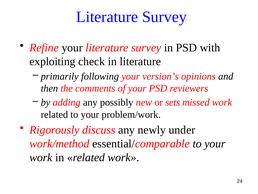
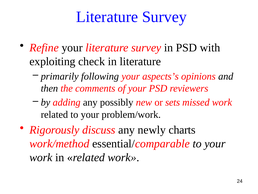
version’s: version’s -> aspects’s (161, 76)
under: under -> charts (182, 130)
